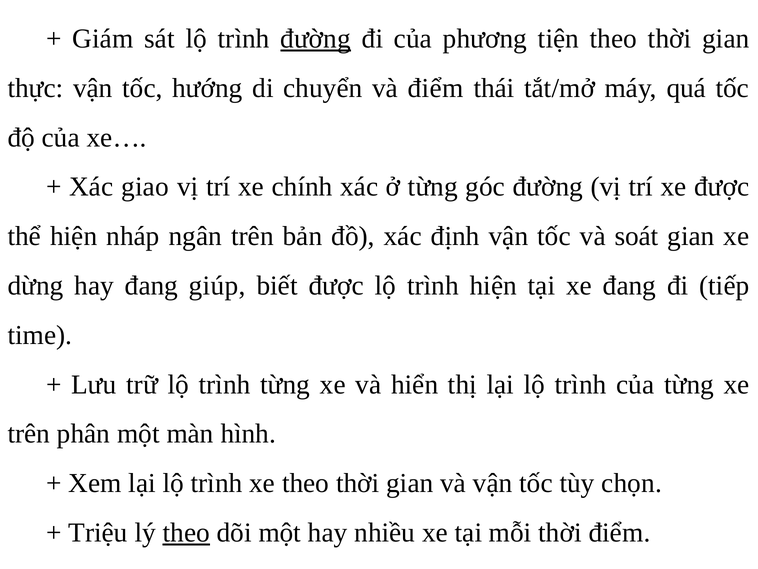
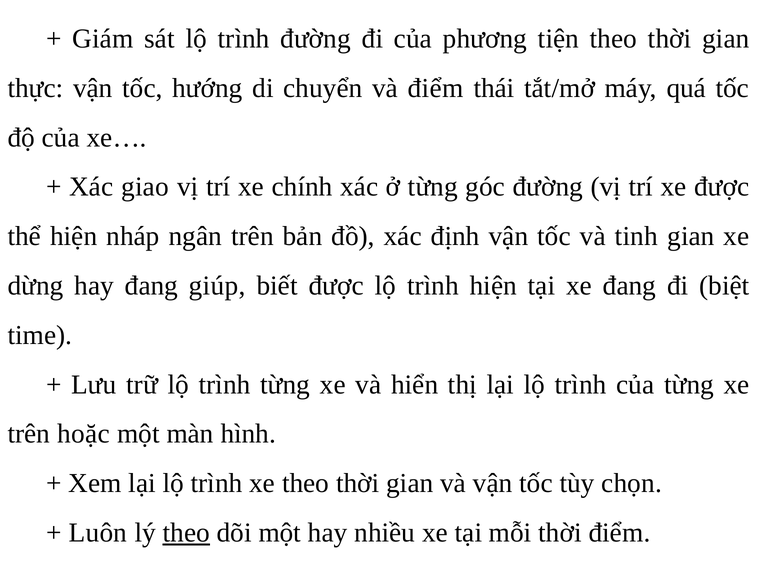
đường underline: present -> none (316, 39)
soát: soát -> tinh (636, 236)
tiếp: tiếp -> biệt (724, 285)
phân: phân -> hoặc (83, 434)
Triệu: Triệu -> Luôn (98, 532)
